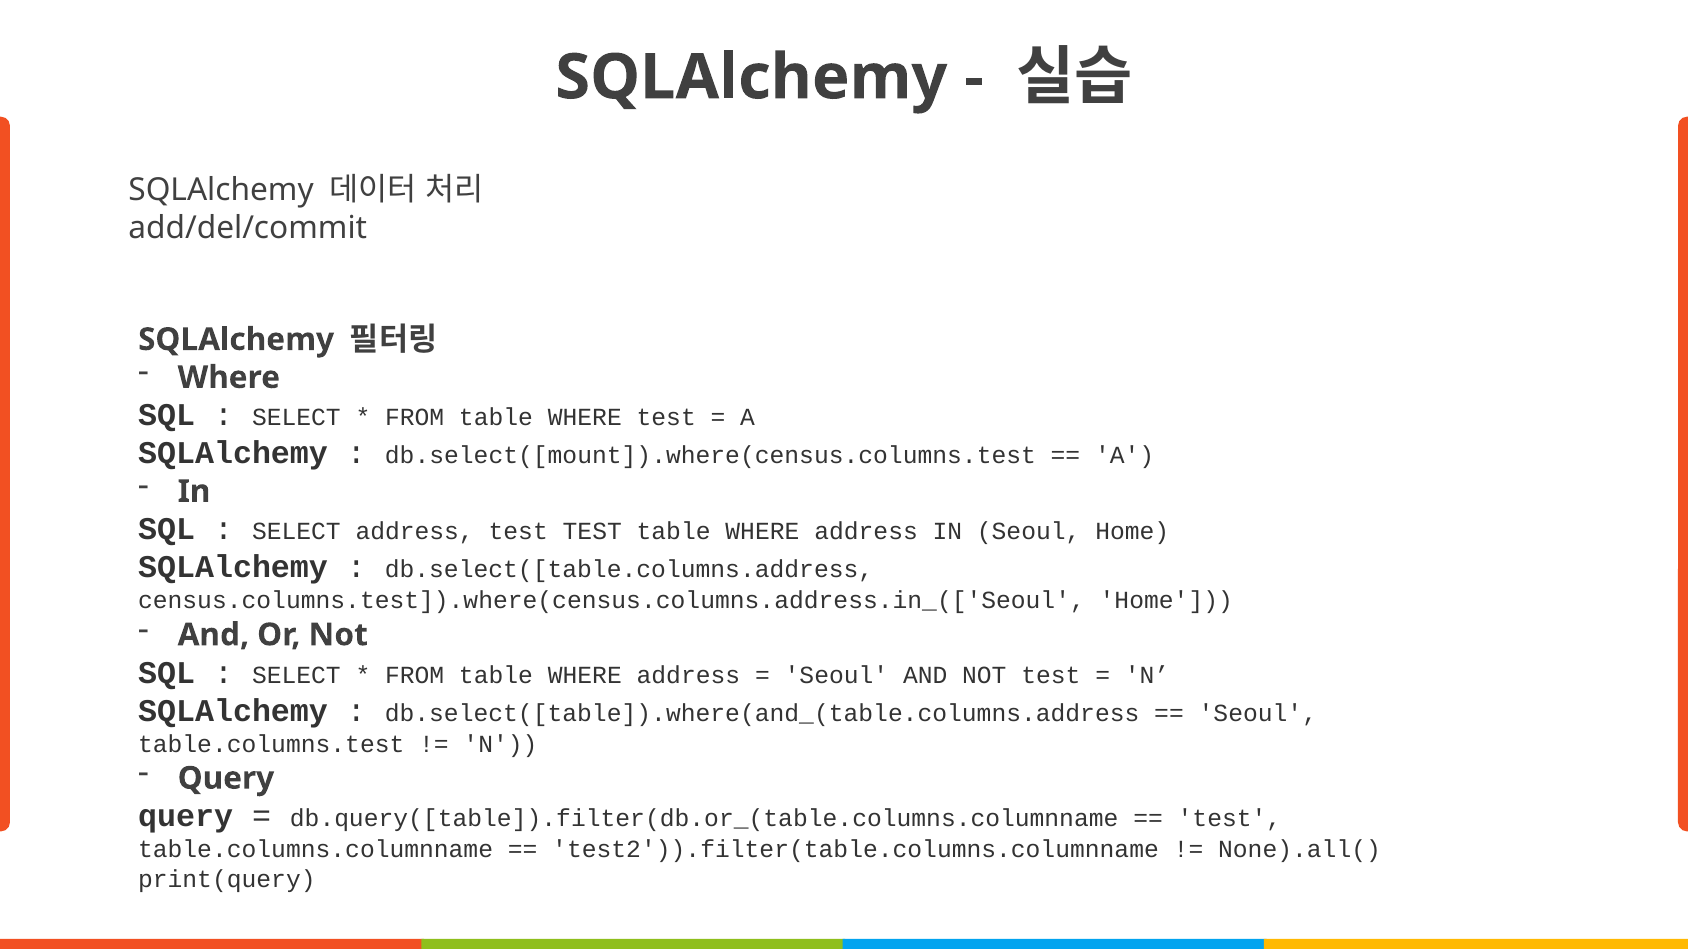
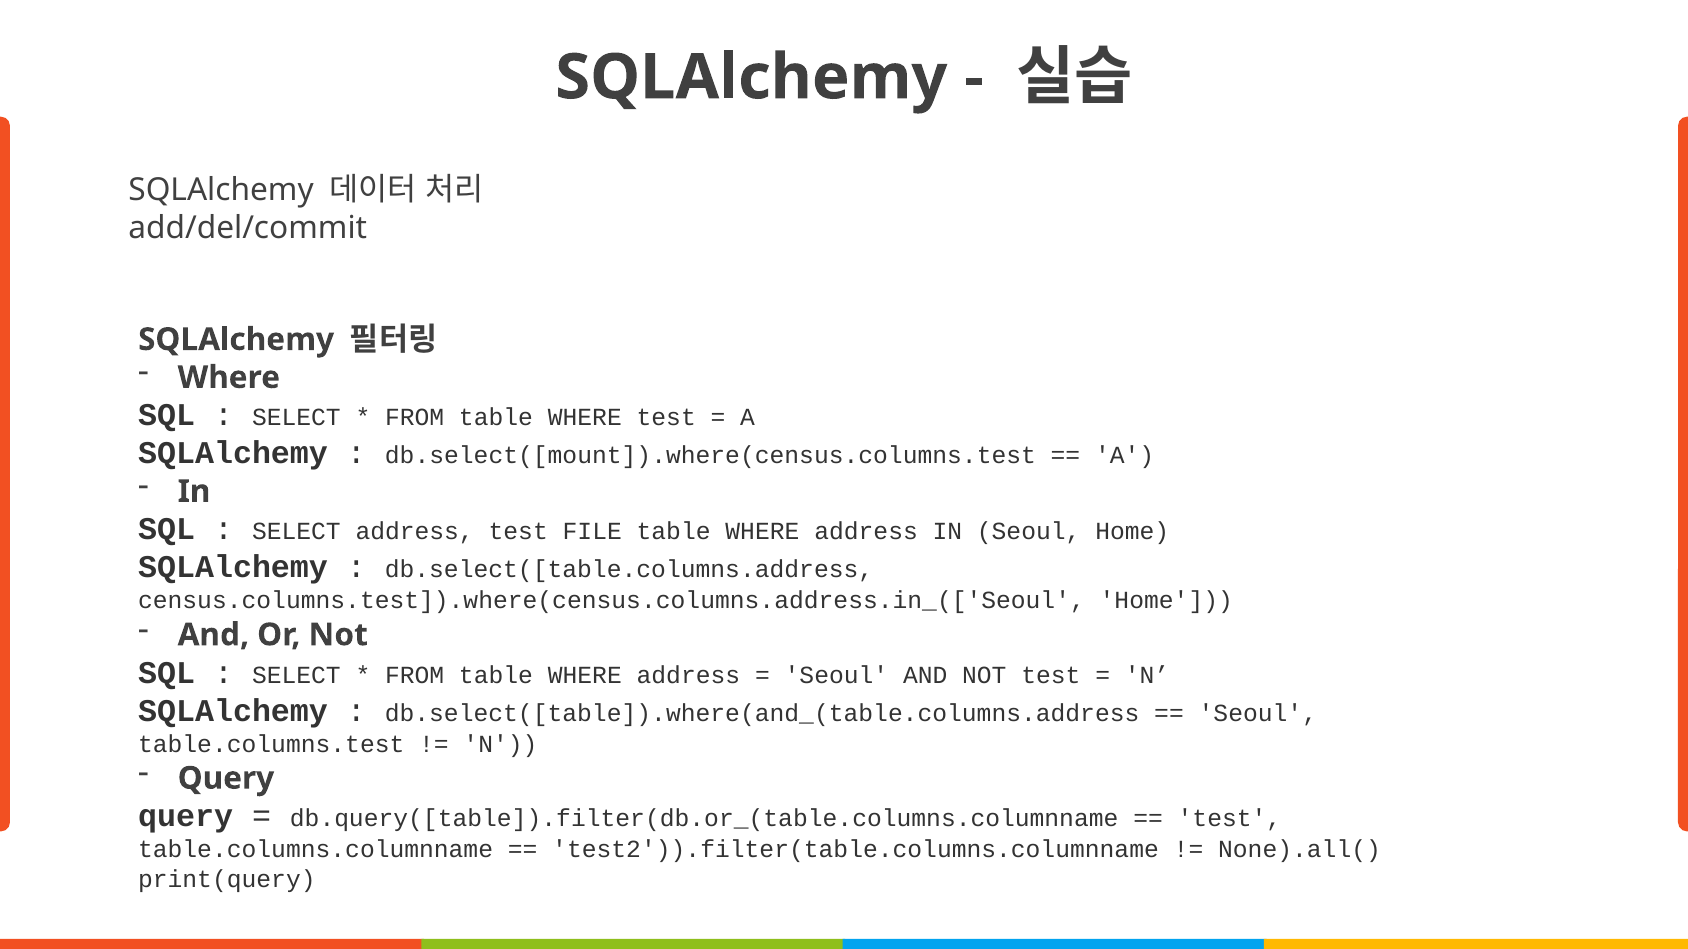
test TEST: TEST -> FILE (592, 532)
